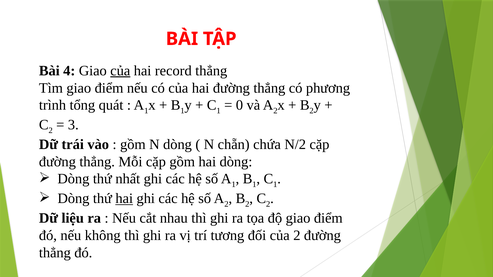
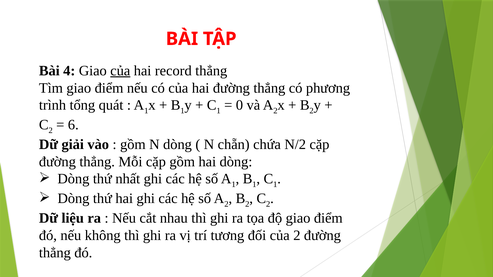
3: 3 -> 6 (73, 125)
trái: trái -> giải (73, 145)
hai underline: present -> none (124, 199)
